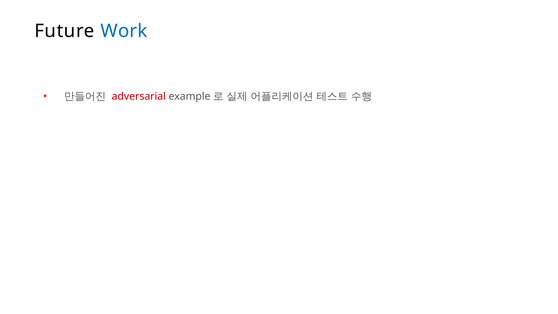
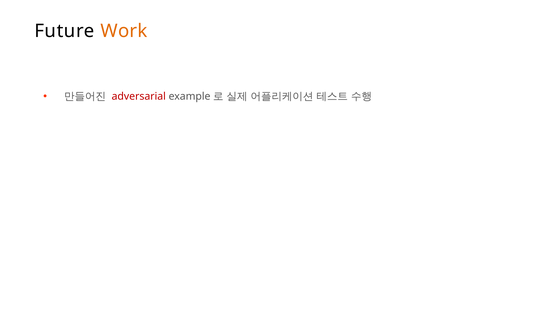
Work colour: blue -> orange (124, 31)
